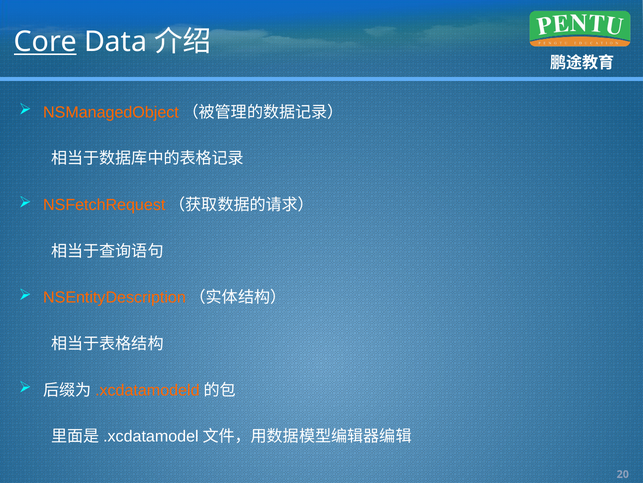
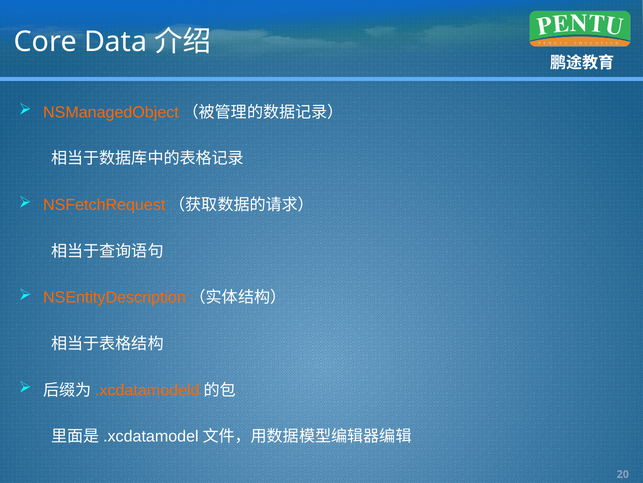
Core underline: present -> none (45, 42)
